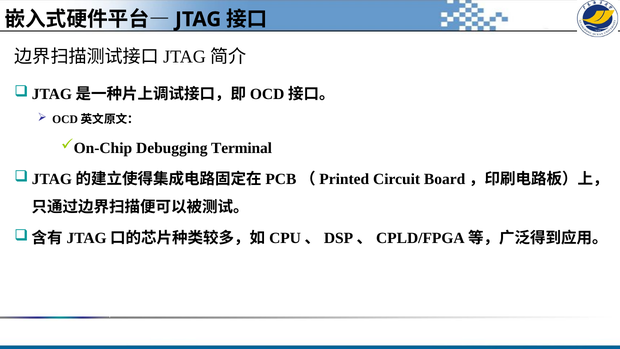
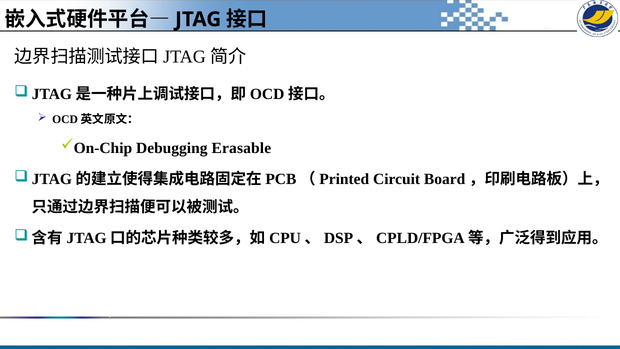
Terminal: Terminal -> Erasable (241, 148)
